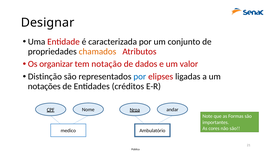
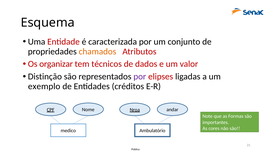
Designar: Designar -> Esquema (48, 23)
notação: notação -> técnicos (107, 64)
por colour: blue -> purple (140, 77)
notações: notações -> exemplo (44, 87)
